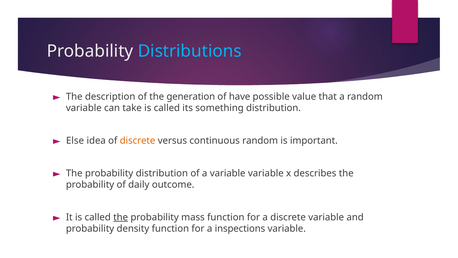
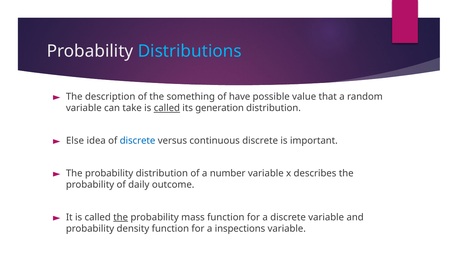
generation: generation -> something (191, 97)
called underline: none -> present (167, 108)
something: something -> generation (220, 108)
discrete colour: orange -> blue (138, 140)
continuous random: random -> discrete (260, 140)
a variable: variable -> number (228, 173)
